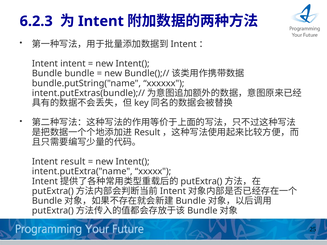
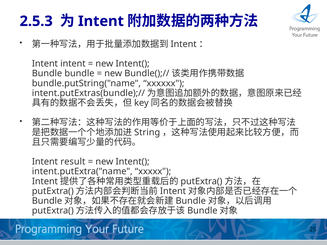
6.2.3: 6.2.3 -> 2.5.3 (36, 21)
Result: Result -> String (147, 132)
